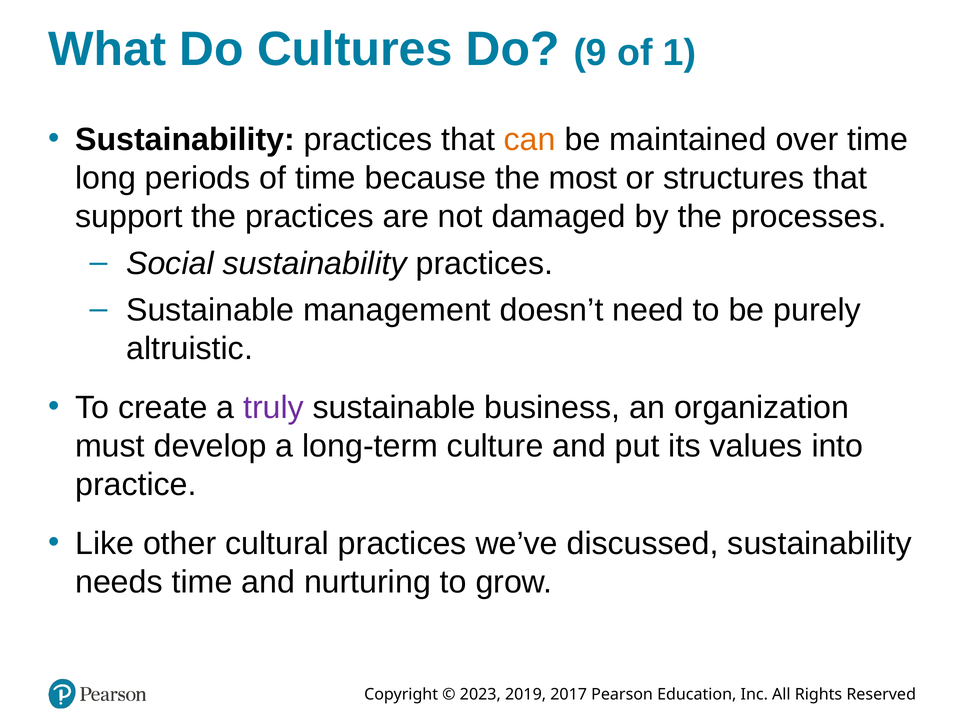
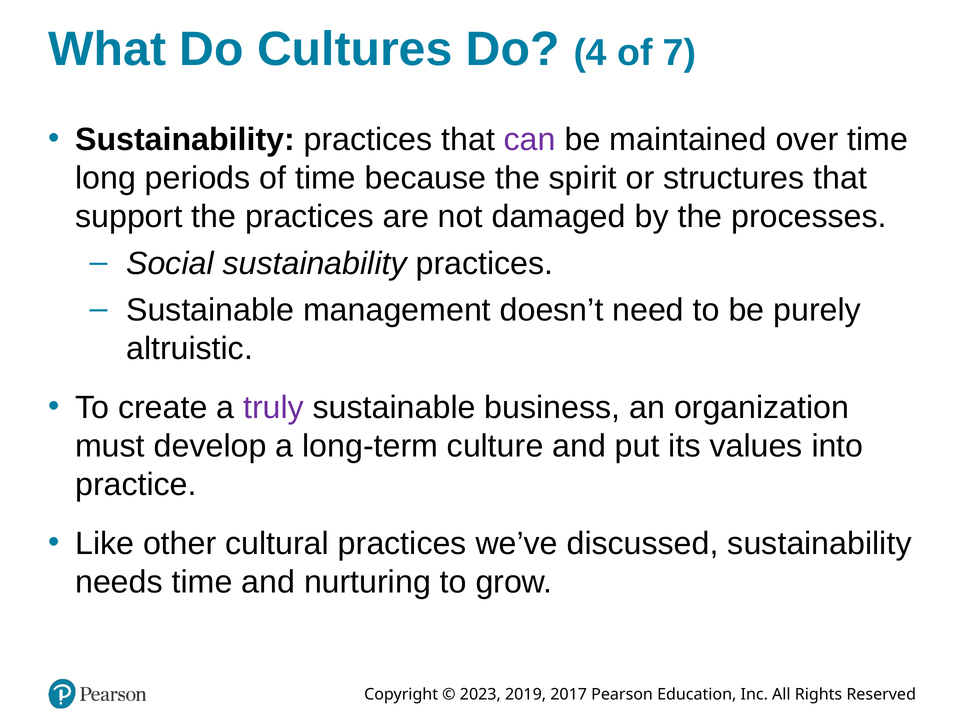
9: 9 -> 4 (590, 53)
1: 1 -> 7 (680, 53)
can colour: orange -> purple (530, 140)
most: most -> spirit (583, 178)
